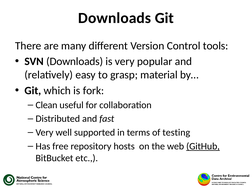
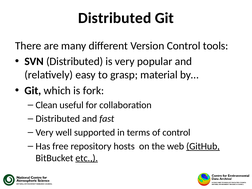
Downloads: Downloads -> Distributed (115, 18)
SVN Downloads: Downloads -> Distributed (75, 61)
of testing: testing -> control (176, 132)
etc underline: none -> present (87, 158)
